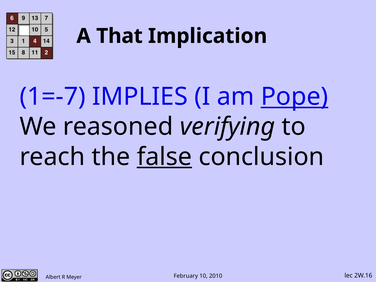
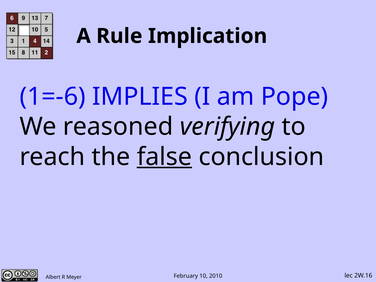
That: That -> Rule (119, 36)
1=-7: 1=-7 -> 1=-6 (53, 97)
Pope underline: present -> none (295, 97)
